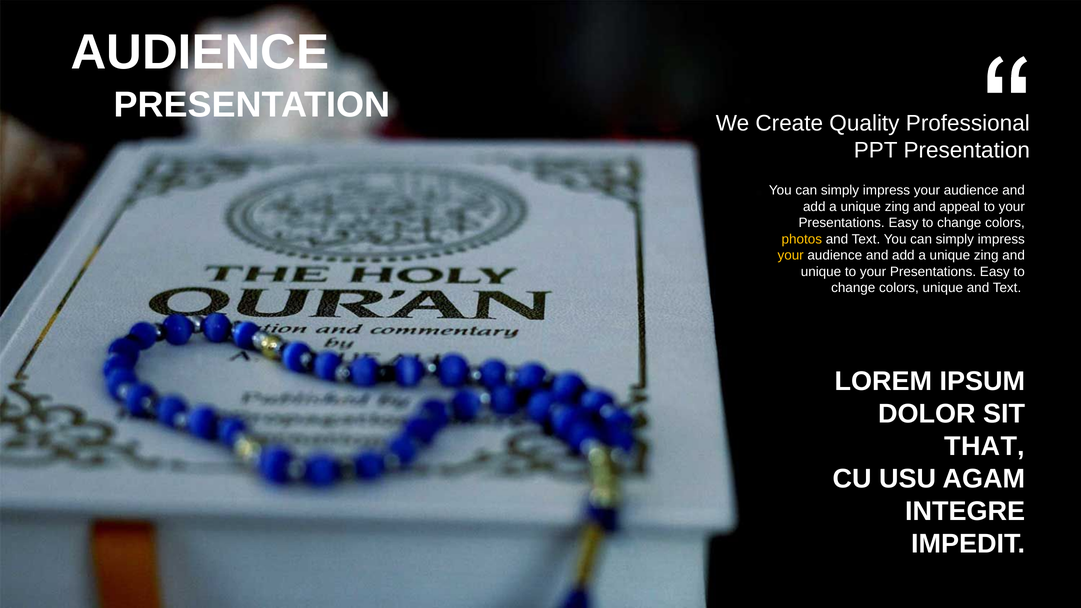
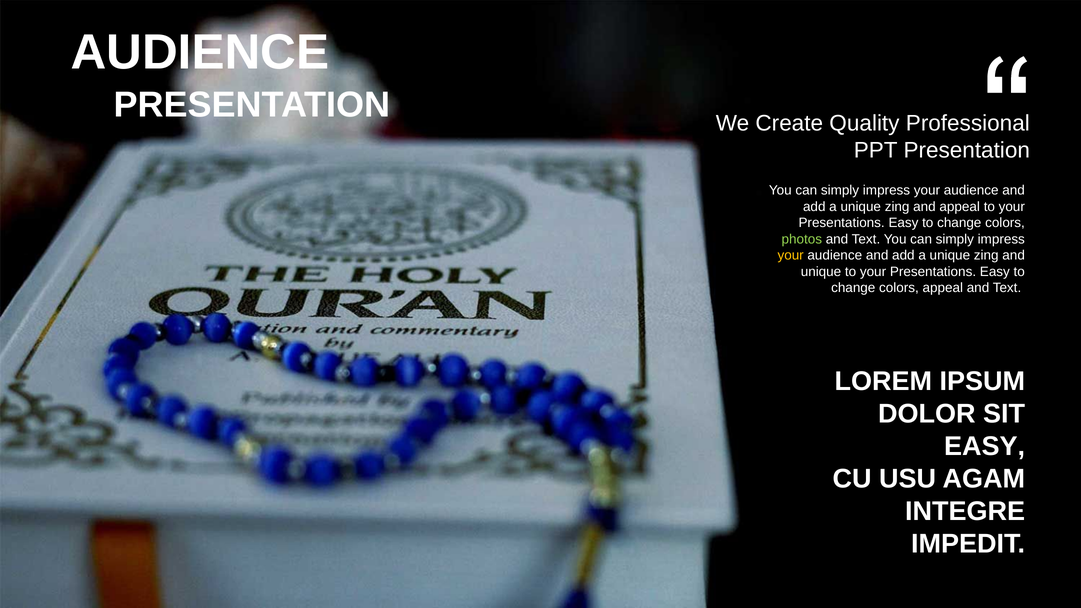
photos colour: yellow -> light green (802, 239)
colors unique: unique -> appeal (943, 288)
THAT: THAT -> EASY (985, 446)
